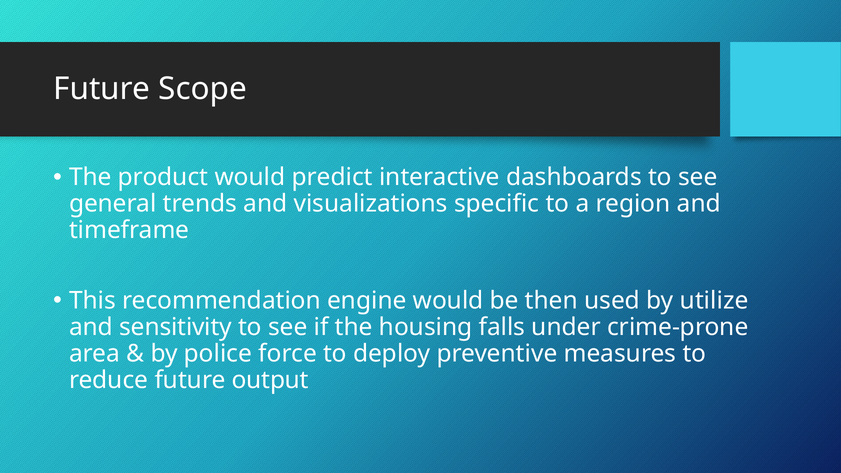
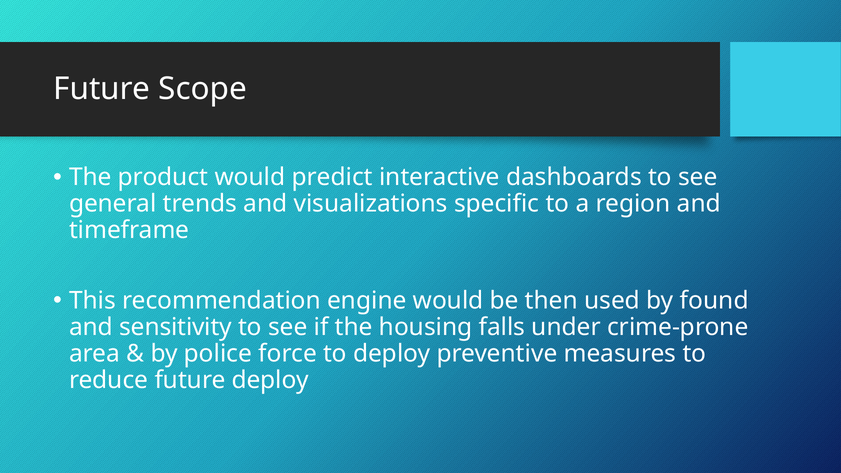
utilize: utilize -> found (714, 301)
future output: output -> deploy (270, 380)
